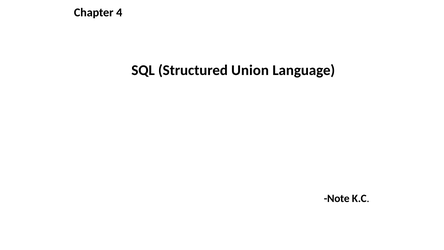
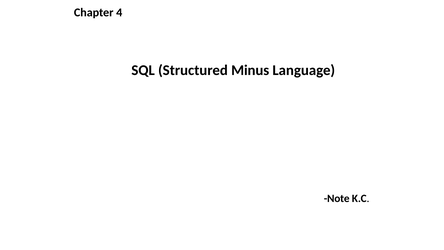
Union: Union -> Minus (250, 70)
